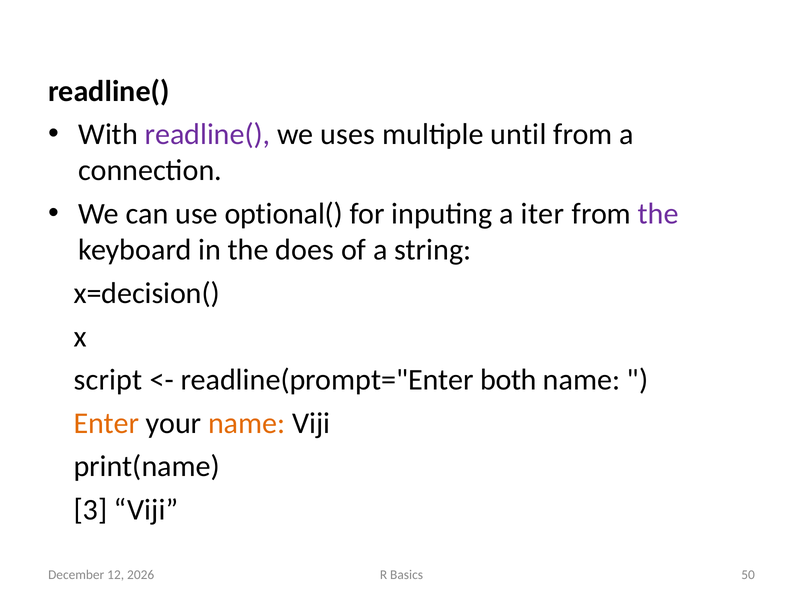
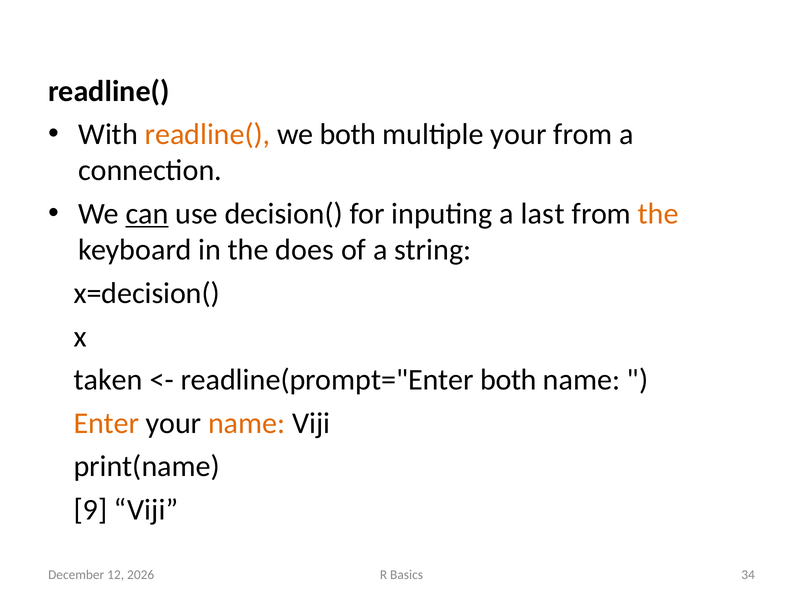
readline( colour: purple -> orange (208, 134)
we uses: uses -> both (348, 134)
multiple until: until -> your (518, 134)
can underline: none -> present (147, 214)
optional(: optional( -> decision( (284, 214)
iter: iter -> last (543, 214)
the colour: purple -> orange (658, 214)
script: script -> taken (108, 380)
3: 3 -> 9 (90, 510)
50: 50 -> 34 (748, 575)
